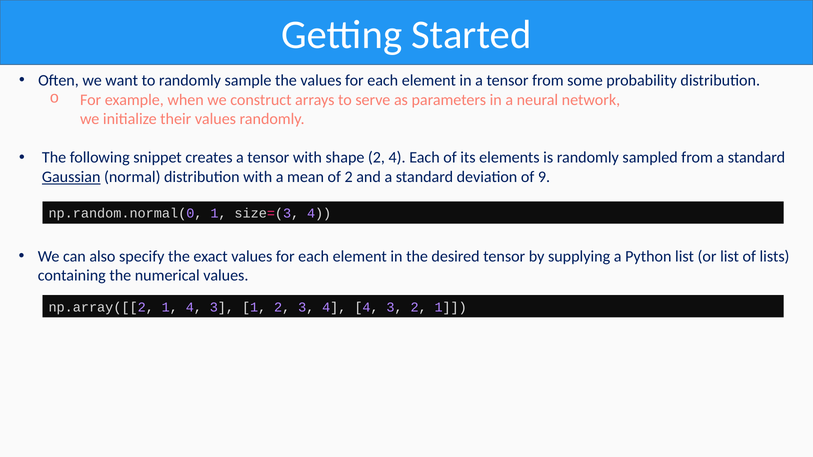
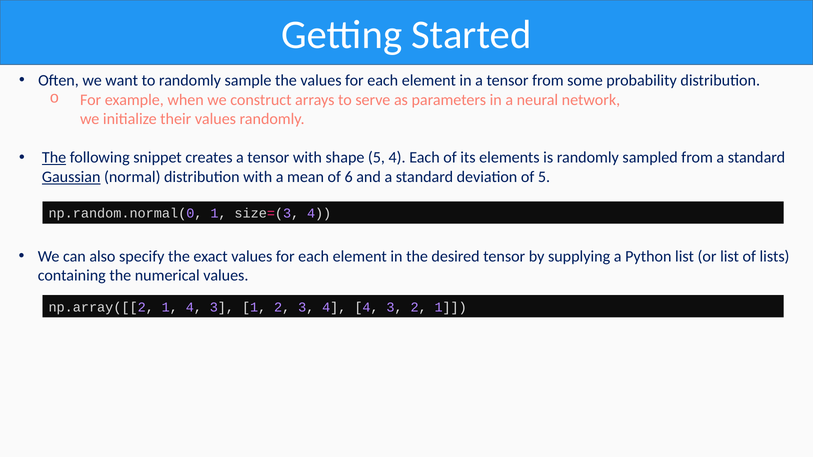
The underline: none -> present (54, 158)
shape 2: 2 -> 5 (376, 158)
of 2: 2 -> 6 (349, 177)
of 9: 9 -> 5 (544, 177)
